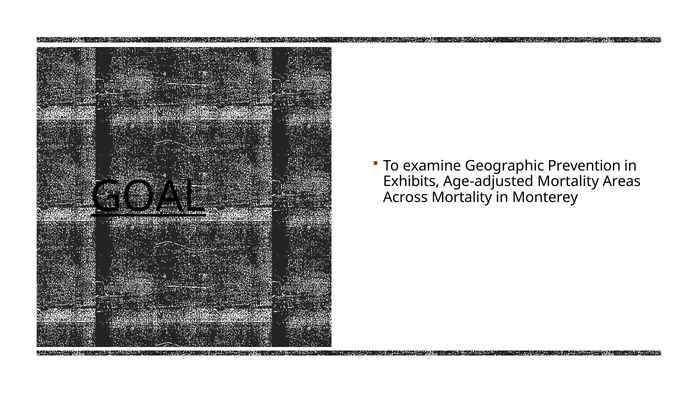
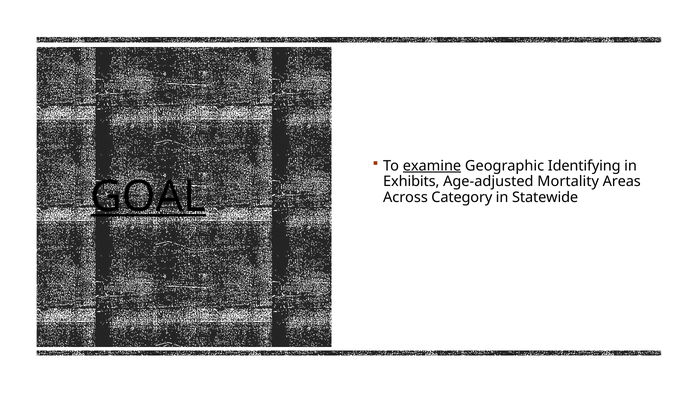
examine underline: none -> present (432, 166)
Prevention: Prevention -> Identifying (584, 166)
Across Mortality: Mortality -> Category (462, 197)
Monterey: Monterey -> Statewide (545, 197)
